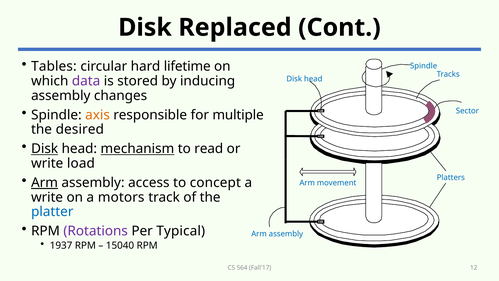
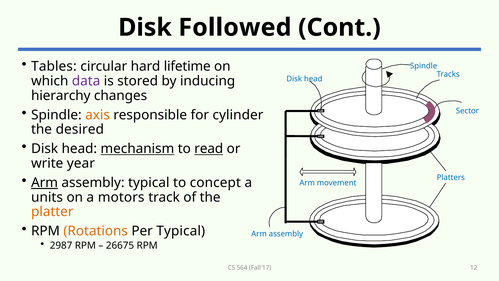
Replaced: Replaced -> Followed (235, 27)
assembly: assembly -> hierarchy (61, 96)
multiple: multiple -> cylinder (238, 115)
Disk underline: present -> none (45, 149)
read underline: none -> present (209, 149)
load: load -> year (81, 163)
assembly access: access -> typical (149, 182)
write: write -> units (47, 197)
platter colour: blue -> orange (52, 212)
Rotations colour: purple -> orange (96, 231)
1937: 1937 -> 2987 (61, 245)
15040: 15040 -> 26675 (120, 245)
